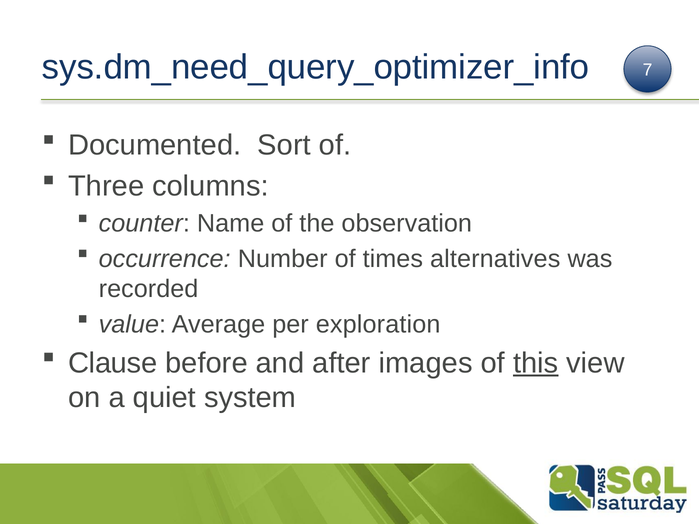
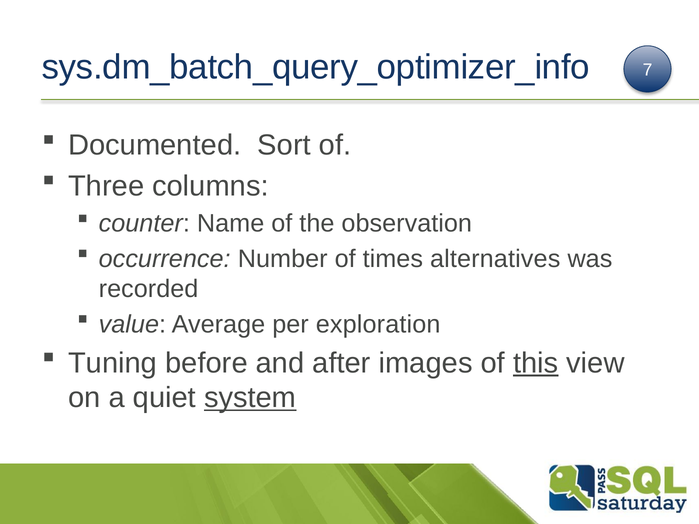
sys.dm_need_query_optimizer_info: sys.dm_need_query_optimizer_info -> sys.dm_batch_query_optimizer_info (316, 67)
Clause: Clause -> Tuning (113, 363)
system underline: none -> present (250, 398)
